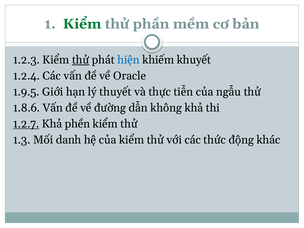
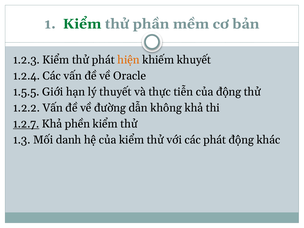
thử underline: present -> none (81, 60)
hiện colour: blue -> orange (129, 60)
1.9.5: 1.9.5 -> 1.5.5 (26, 92)
của ngẫu: ngẫu -> động (229, 92)
1.8.6: 1.8.6 -> 1.2.2 (26, 108)
các thức: thức -> phát (215, 140)
